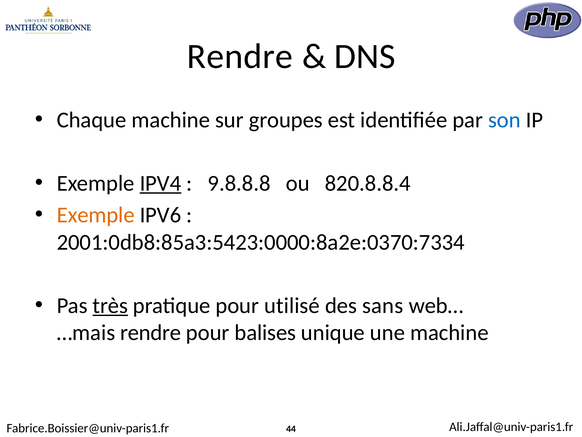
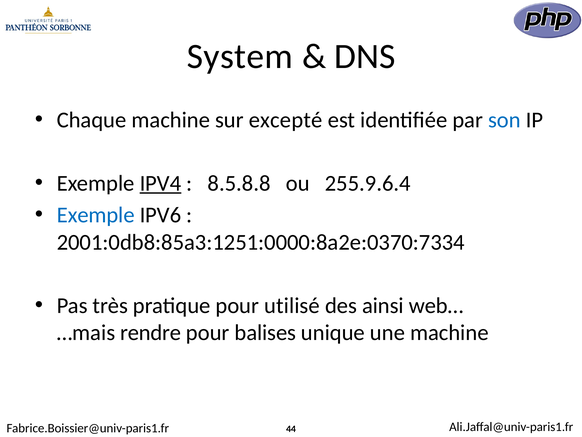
Rendre: Rendre -> System (240, 56)
groupes: groupes -> excepté (286, 120)
9.8.8.8: 9.8.8.8 -> 8.5.8.8 (239, 183)
820.8.8.4: 820.8.8.4 -> 255.9.6.4 (368, 183)
Exemple colour: orange -> blue (96, 215)
2001:0db8:85a3:5423:0000:8a2e:0370:7334: 2001:0db8:85a3:5423:0000:8a2e:0370:7334 -> 2001:0db8:85a3:1251:0000:8a2e:0370:7334 (261, 242)
très underline: present -> none (110, 305)
sans: sans -> ainsi (383, 305)
